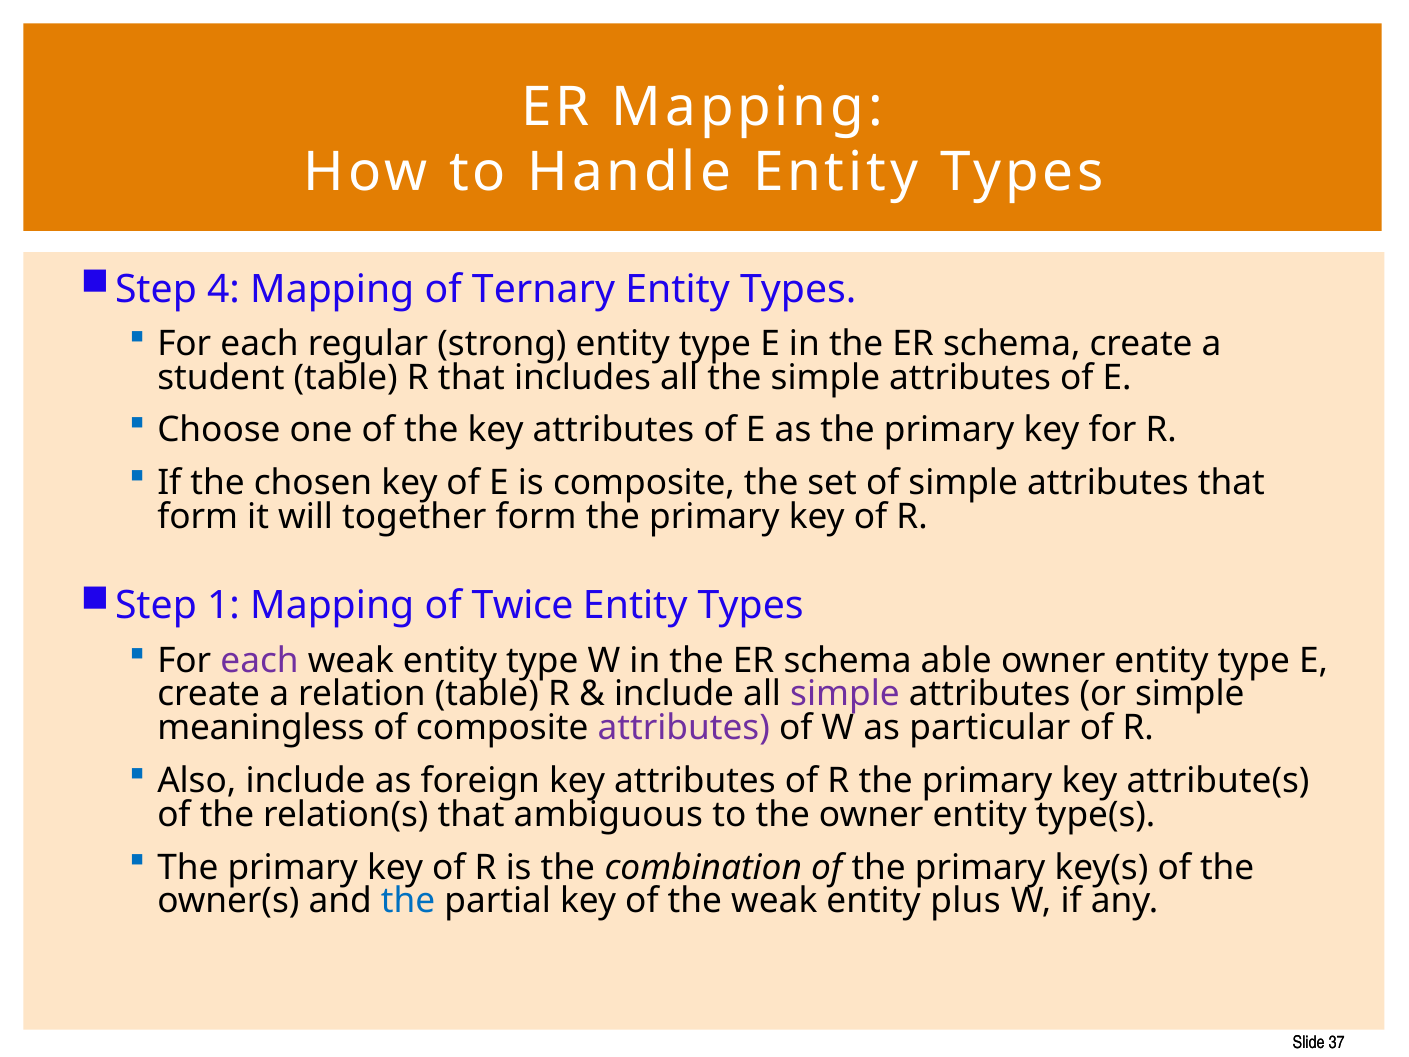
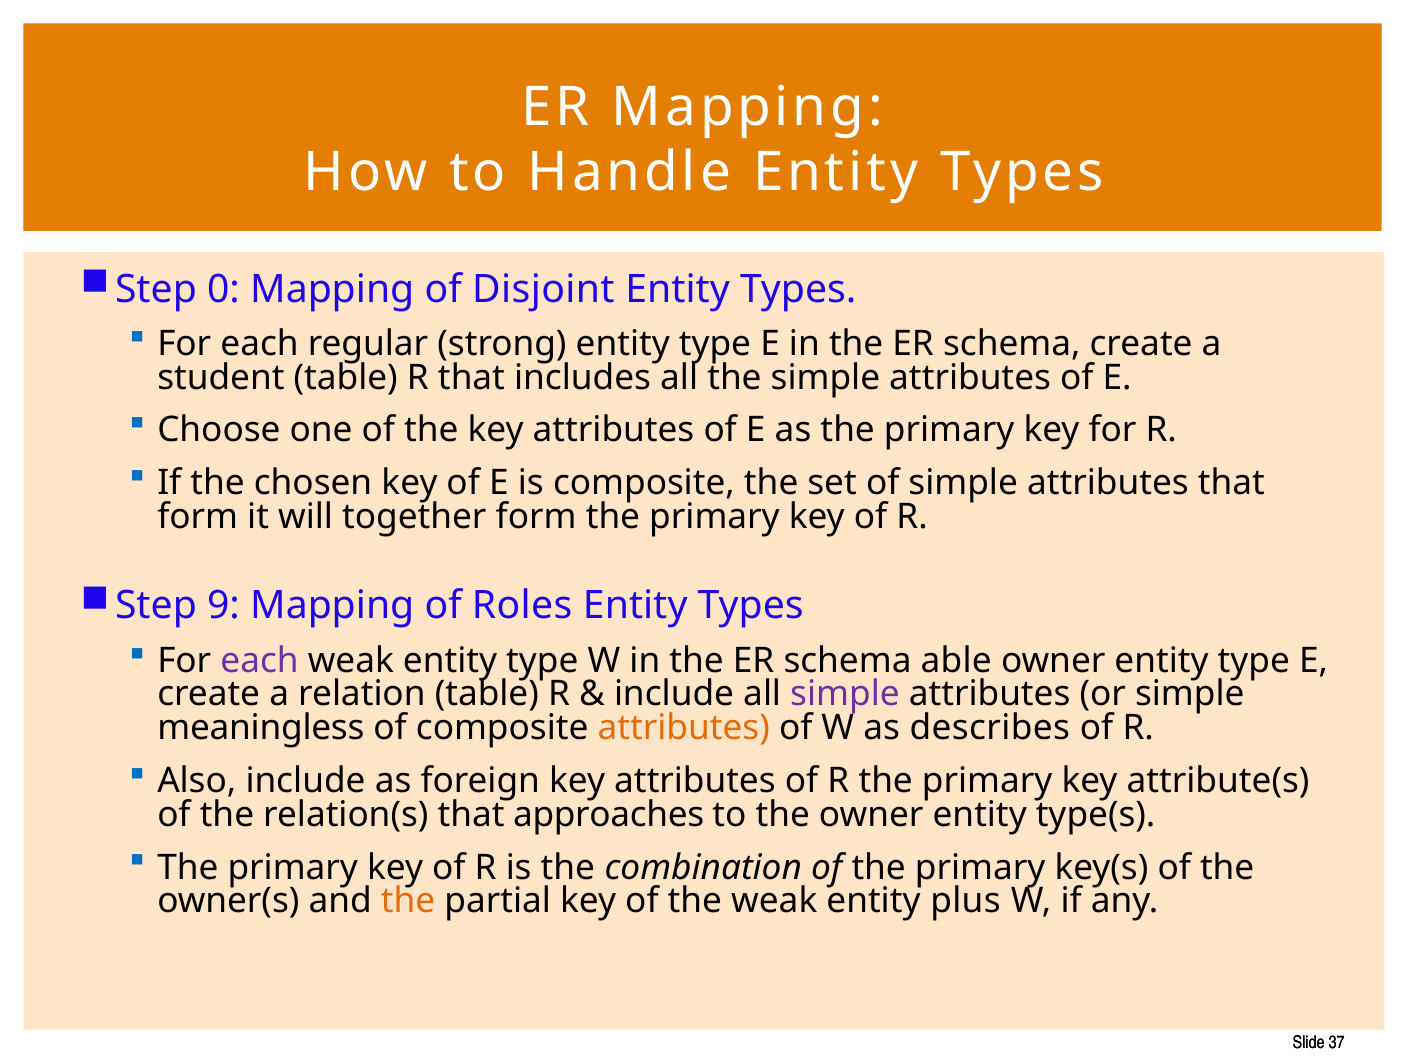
4: 4 -> 0 (224, 289)
Ternary: Ternary -> Disjoint (543, 289)
1: 1 -> 9 (224, 606)
Twice: Twice -> Roles (522, 606)
attributes colour: purple -> orange (684, 728)
particular: particular -> describes (990, 728)
ambiguous: ambiguous -> approaches (609, 815)
the colour: blue -> orange (408, 901)
